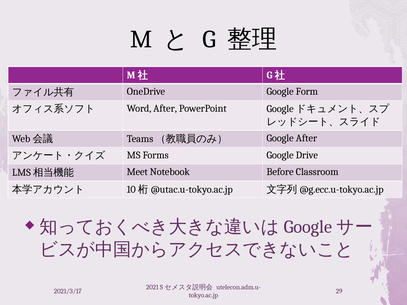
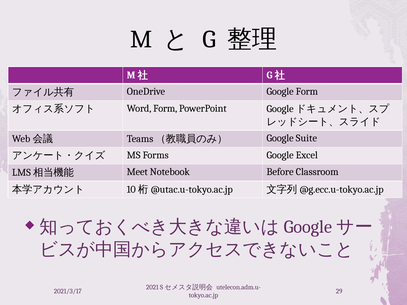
Word After: After -> Form (165, 108)
Google After: After -> Suite (306, 138)
Drive: Drive -> Excel (307, 155)
